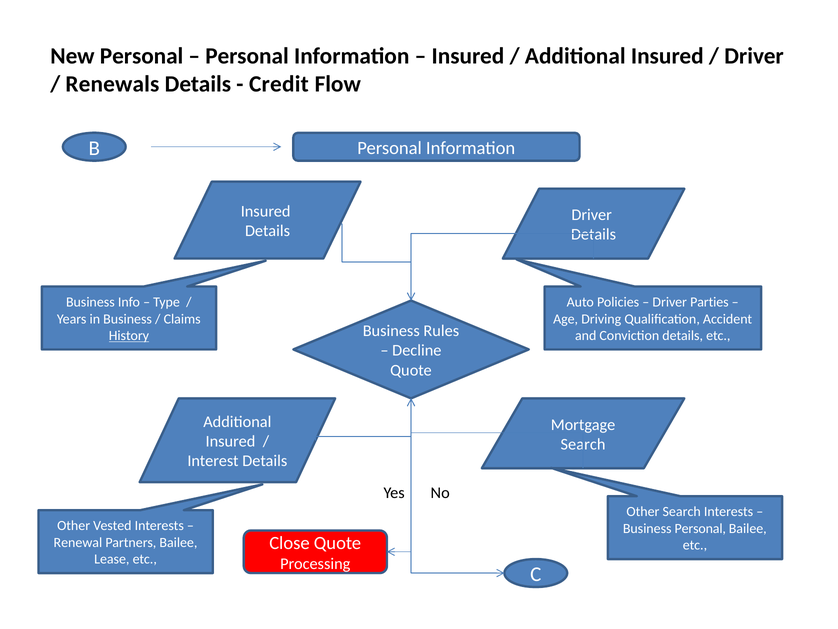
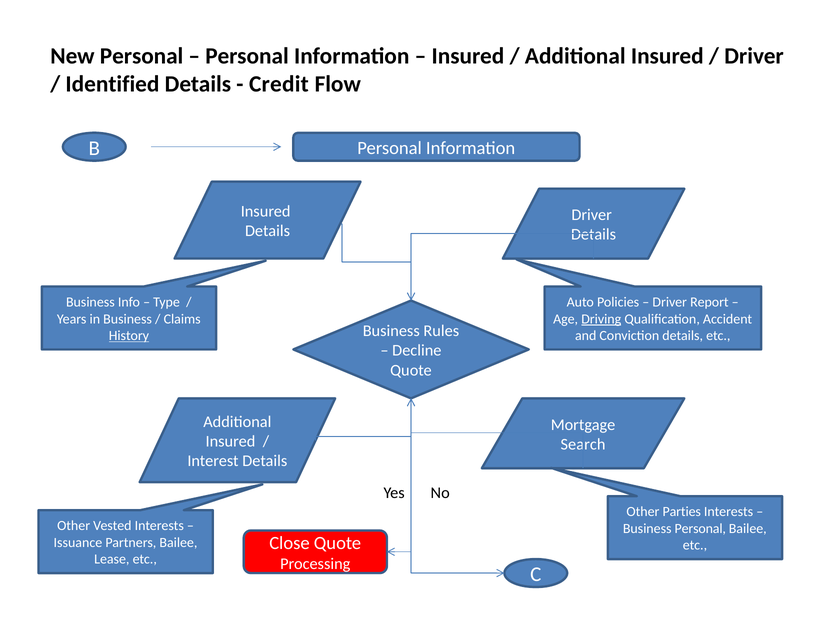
Renewals: Renewals -> Identified (112, 84)
Parties: Parties -> Report (709, 302)
Driving underline: none -> present (601, 319)
Other Search: Search -> Parties (682, 511)
Renewal: Renewal -> Issuance (78, 542)
